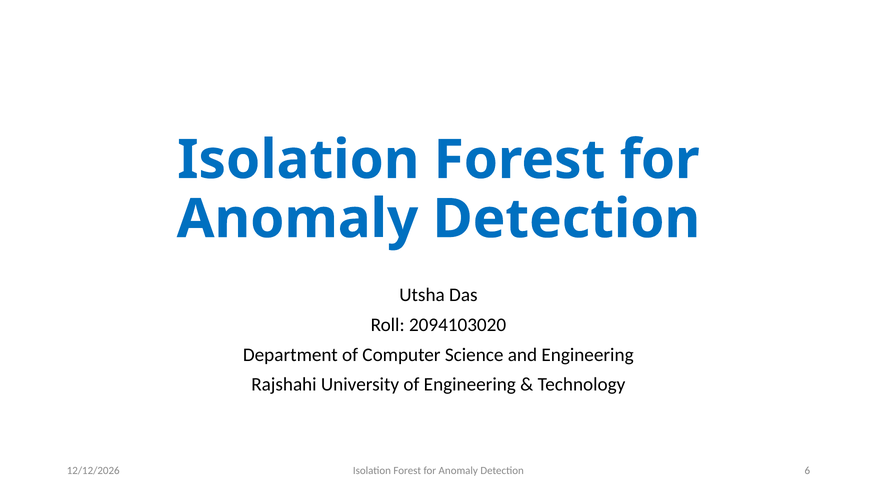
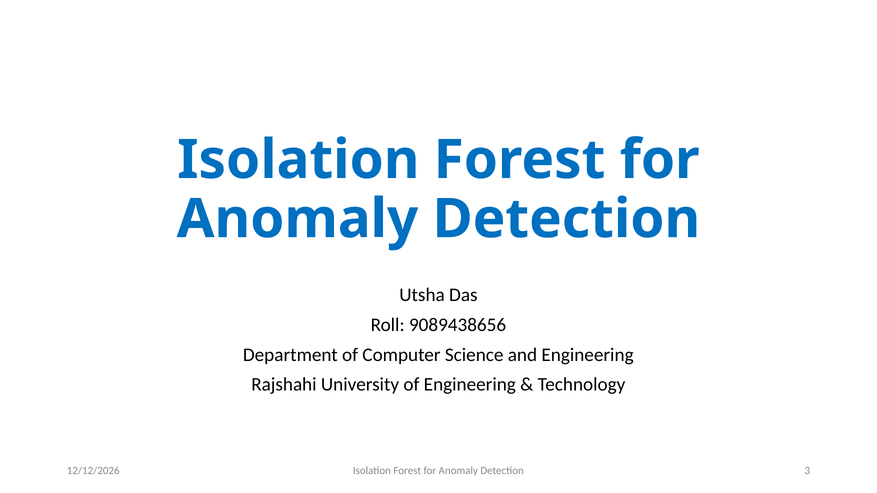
2094103020: 2094103020 -> 9089438656 (458, 325)
6: 6 -> 3 (807, 471)
